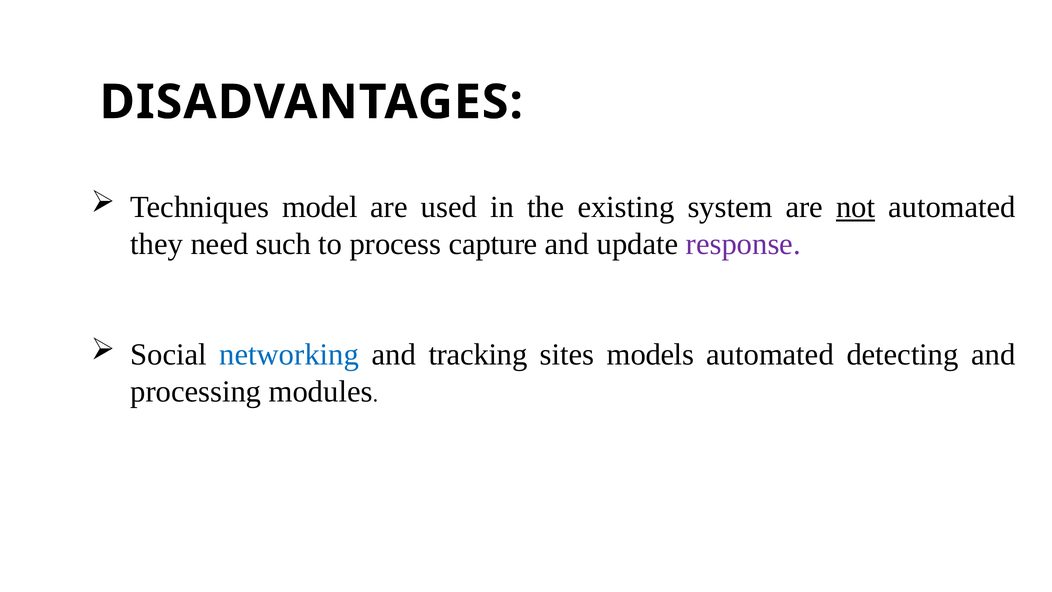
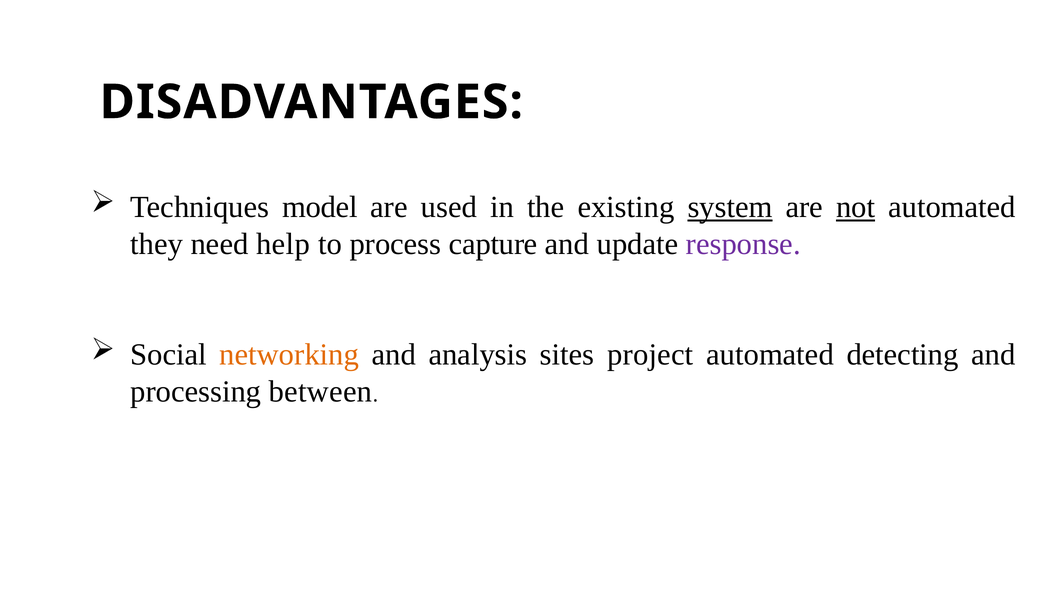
system underline: none -> present (730, 207)
such: such -> help (283, 244)
networking colour: blue -> orange (289, 354)
tracking: tracking -> analysis (478, 354)
models: models -> project (650, 354)
modules: modules -> between (321, 391)
